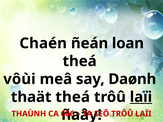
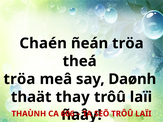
ñeán loan: loan -> tröa (128, 43)
vôùi: vôùi -> tröa (19, 79)
thaät theá: theá -> thay (73, 97)
laïi underline: present -> none (141, 97)
